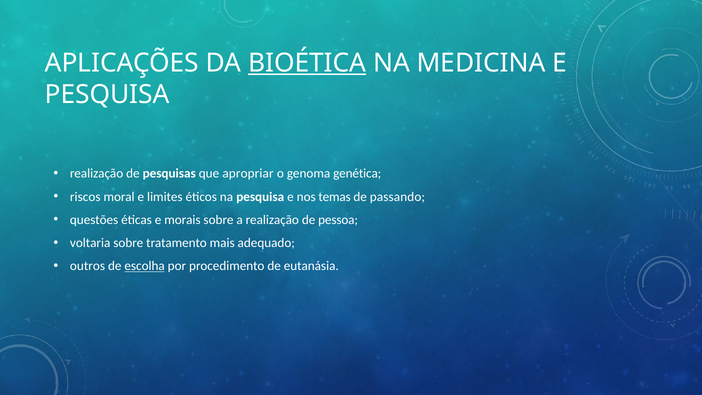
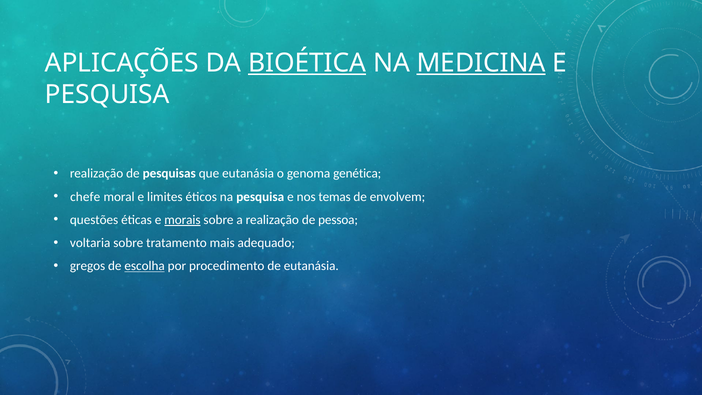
MEDICINA underline: none -> present (481, 63)
que apropriar: apropriar -> eutanásia (248, 174)
riscos: riscos -> chefe (85, 197)
passando: passando -> envolvem (397, 197)
morais underline: none -> present (182, 220)
outros: outros -> gregos (88, 266)
